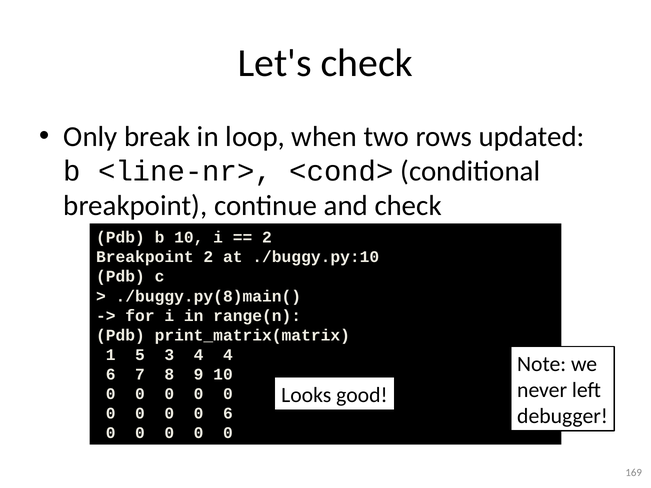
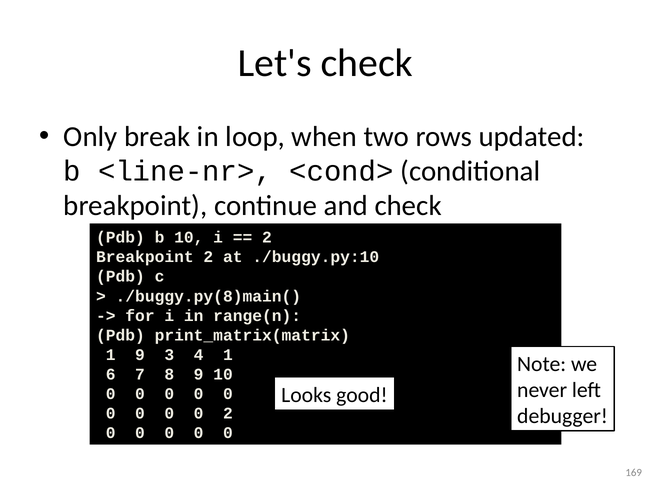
1 5: 5 -> 9 (140, 355)
4 4: 4 -> 1 (228, 355)
0 6: 6 -> 2 (228, 413)
